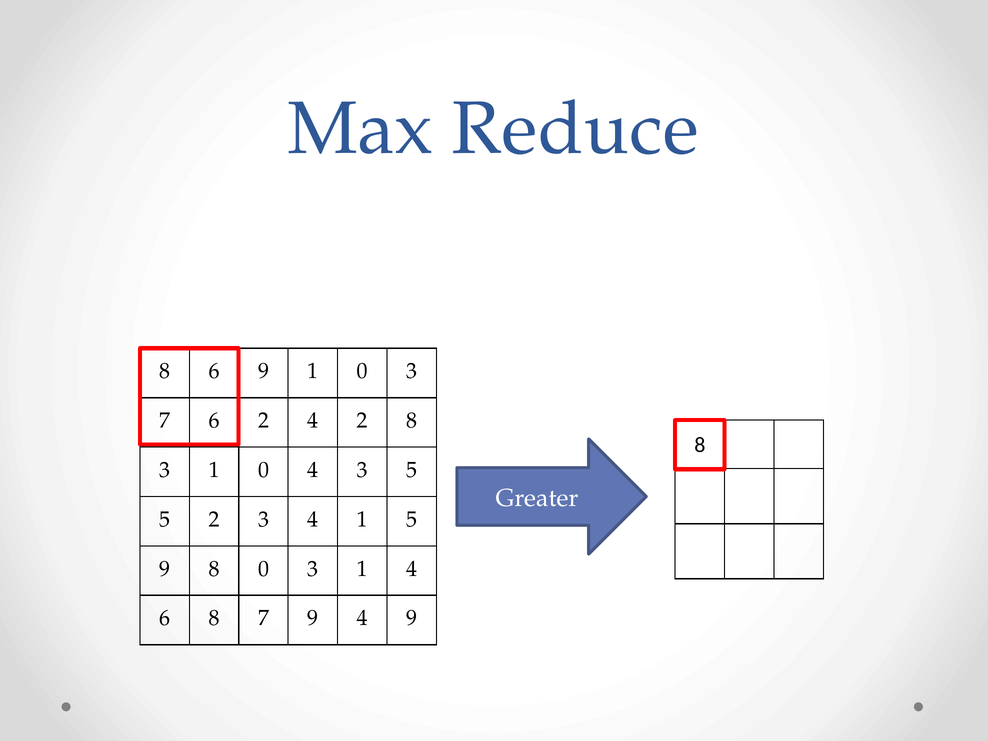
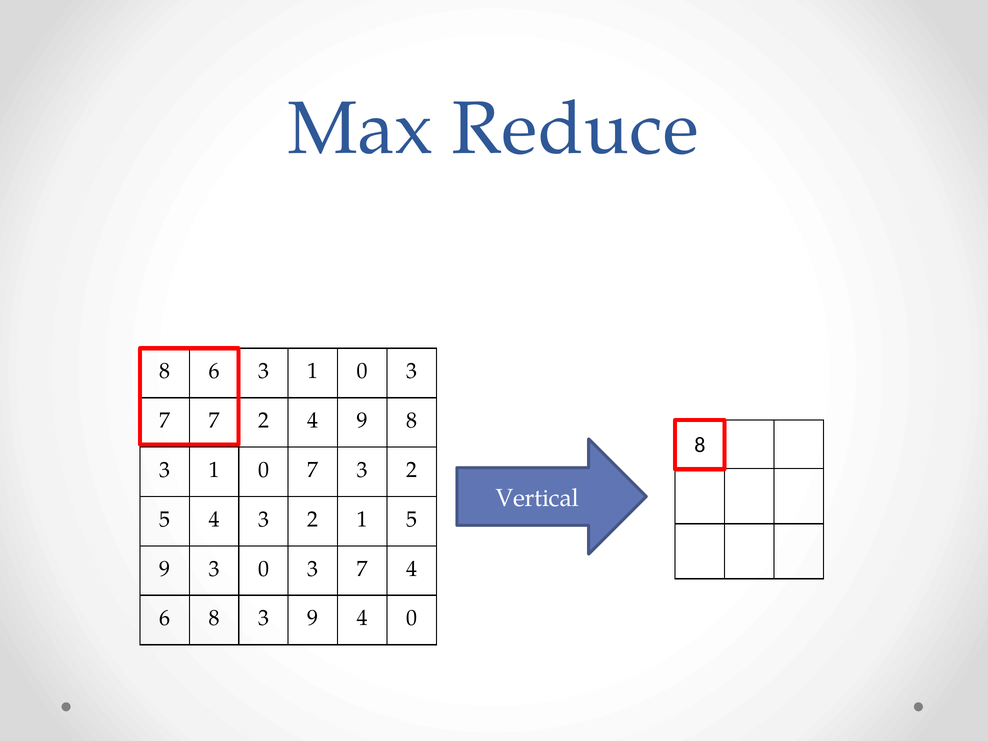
6 9: 9 -> 3 (264, 371)
7 6: 6 -> 7 (214, 421)
4 2: 2 -> 9 (362, 421)
0 4: 4 -> 7 (313, 470)
5: 5 -> 2 (412, 470)
Greater: Greater -> Vertical (537, 498)
5 2: 2 -> 4 (214, 519)
4: 4 -> 2 (313, 519)
8: 8 -> 3 (214, 569)
1: 1 -> 7 (362, 569)
6 8 7: 7 -> 3 (264, 618)
4 9: 9 -> 0 (412, 618)
